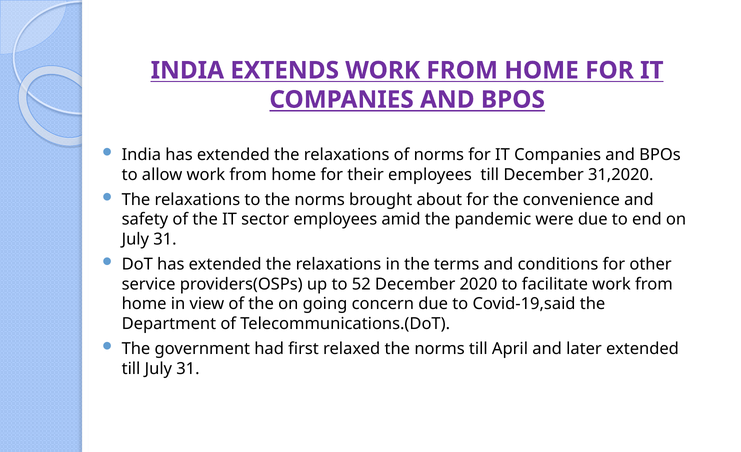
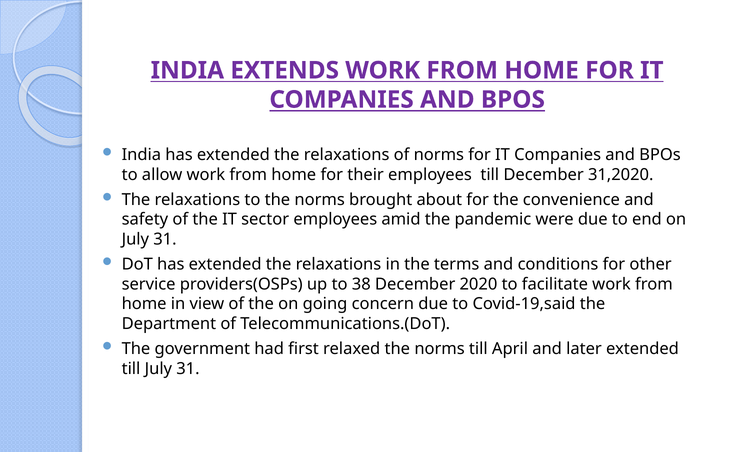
52: 52 -> 38 (361, 284)
